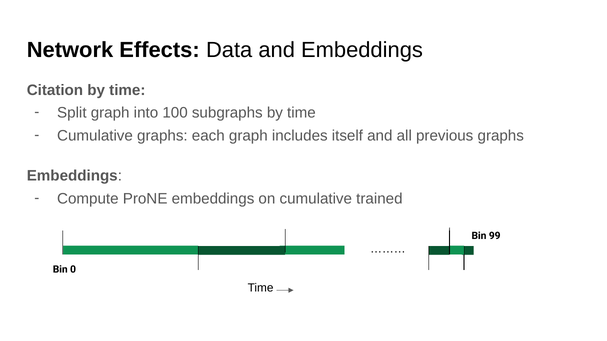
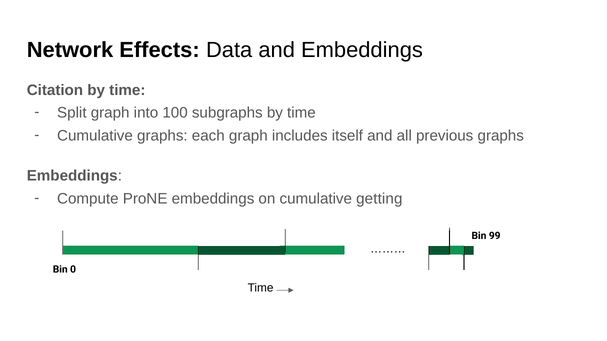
trained: trained -> getting (379, 199)
